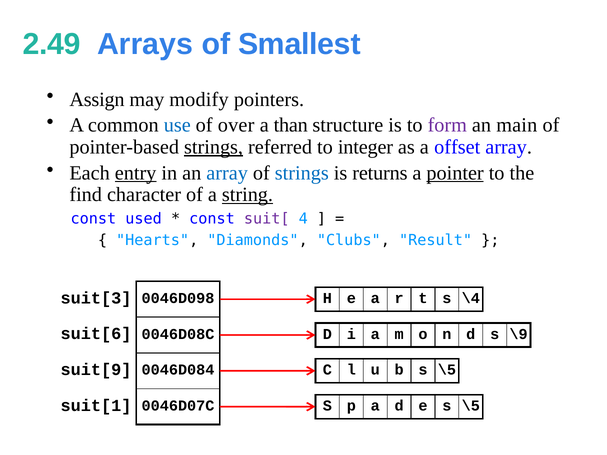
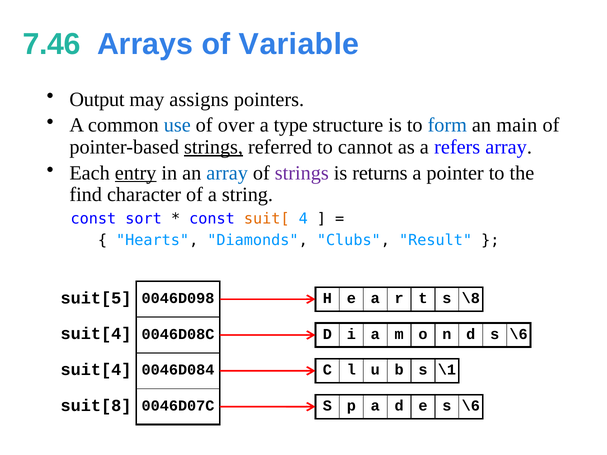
2.49: 2.49 -> 7.46 (52, 44)
Smallest: Smallest -> Variable (299, 44)
Assign: Assign -> Output (97, 100)
modify: modify -> assigns (199, 100)
than: than -> type (291, 125)
form colour: purple -> blue (447, 125)
integer: integer -> cannot (365, 147)
offset: offset -> refers (457, 147)
strings colour: blue -> purple (302, 173)
pointer underline: present -> none (455, 173)
string underline: present -> none (247, 195)
used: used -> sort (144, 219)
suit[ colour: purple -> orange (267, 219)
suit[3: suit[3 -> suit[5 (96, 298)
\4: \4 -> \8 (471, 298)
suit[6: suit[6 -> suit[4 (96, 334)
d s \9: \9 -> \6 (519, 334)
suit[9: suit[9 -> suit[4 (96, 370)
b s \5: \5 -> \1 (447, 370)
suit[1: suit[1 -> suit[8 (96, 406)
e s \5: \5 -> \6 (471, 406)
